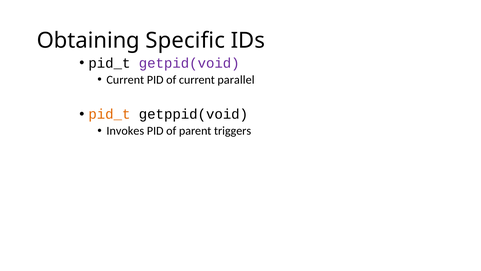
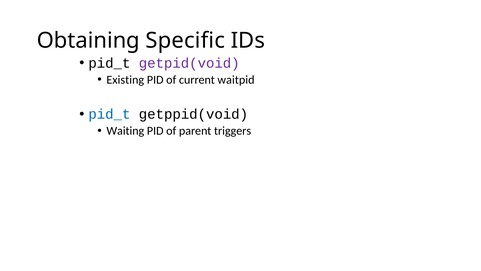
Current: Current -> Existing (125, 80)
parallel: parallel -> waitpid (236, 80)
pid_t colour: orange -> blue (109, 114)
Invokes: Invokes -> Waiting (125, 131)
